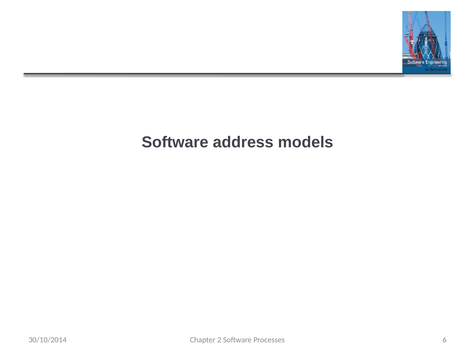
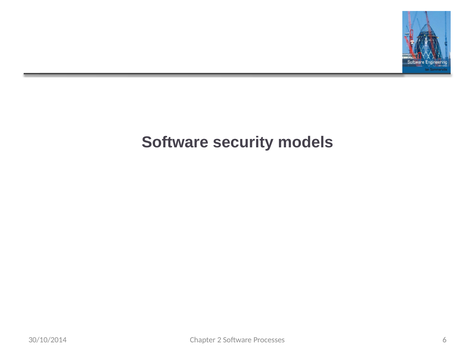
address: address -> security (243, 142)
